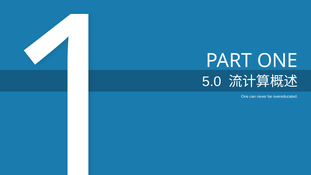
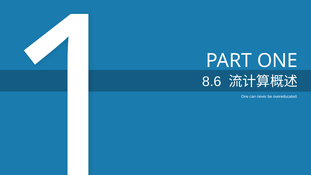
5.0: 5.0 -> 8.6 (212, 82)
